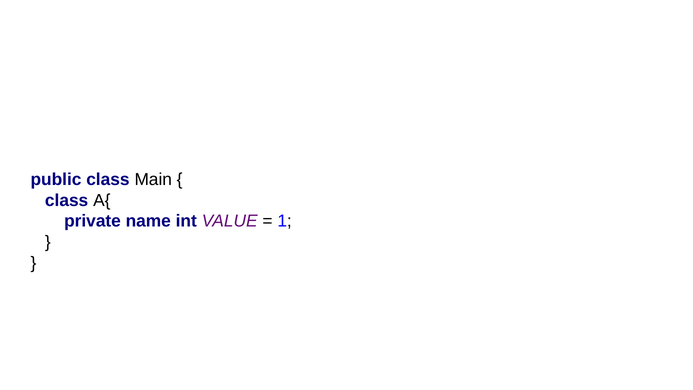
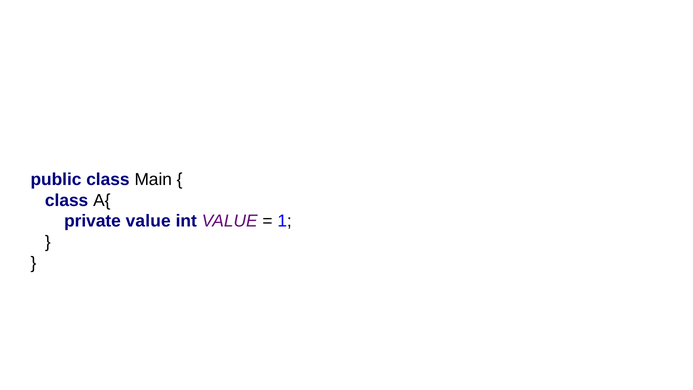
private name: name -> value (148, 221)
